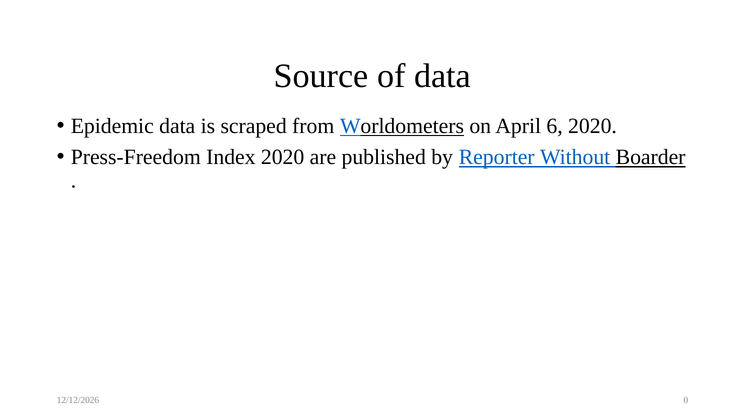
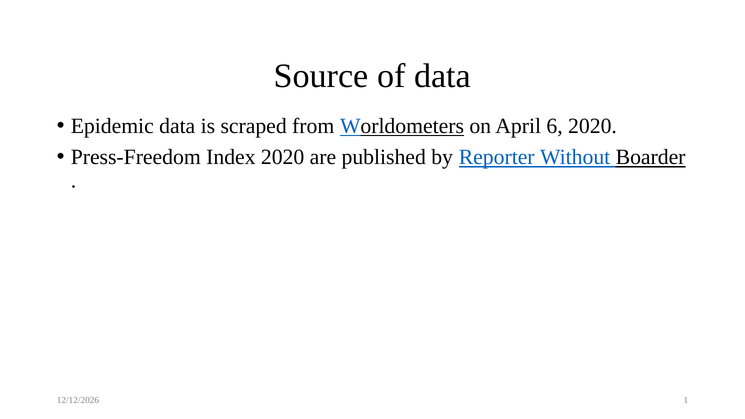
0: 0 -> 1 (686, 400)
